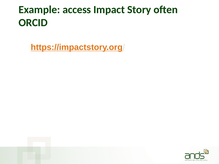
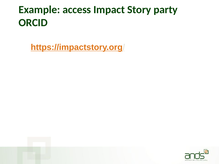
often: often -> party (166, 10)
